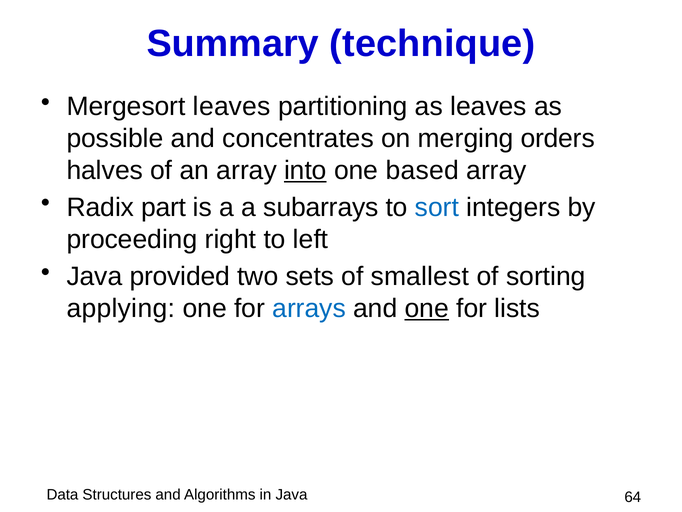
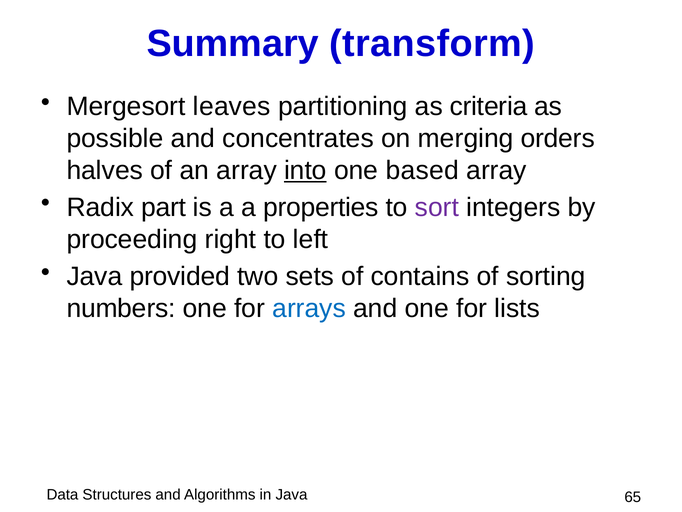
technique: technique -> transform (432, 44)
as leaves: leaves -> criteria (489, 106)
subarrays: subarrays -> properties (321, 207)
sort colour: blue -> purple (437, 207)
smallest: smallest -> contains (420, 276)
applying: applying -> numbers (121, 308)
one underline: present -> none (427, 308)
64: 64 -> 65 (633, 497)
